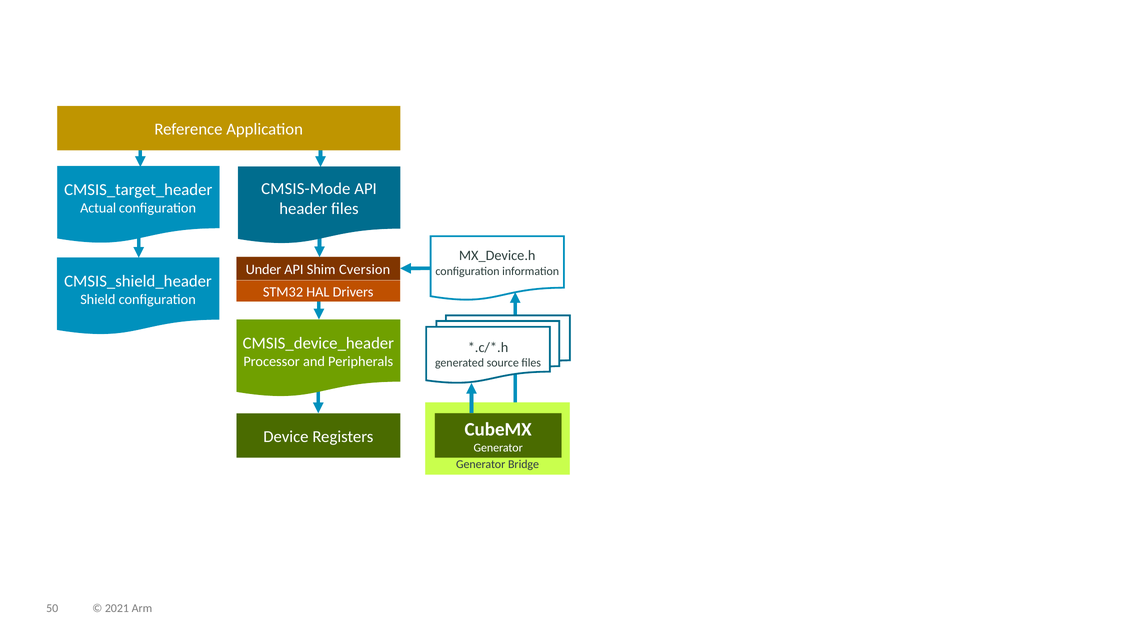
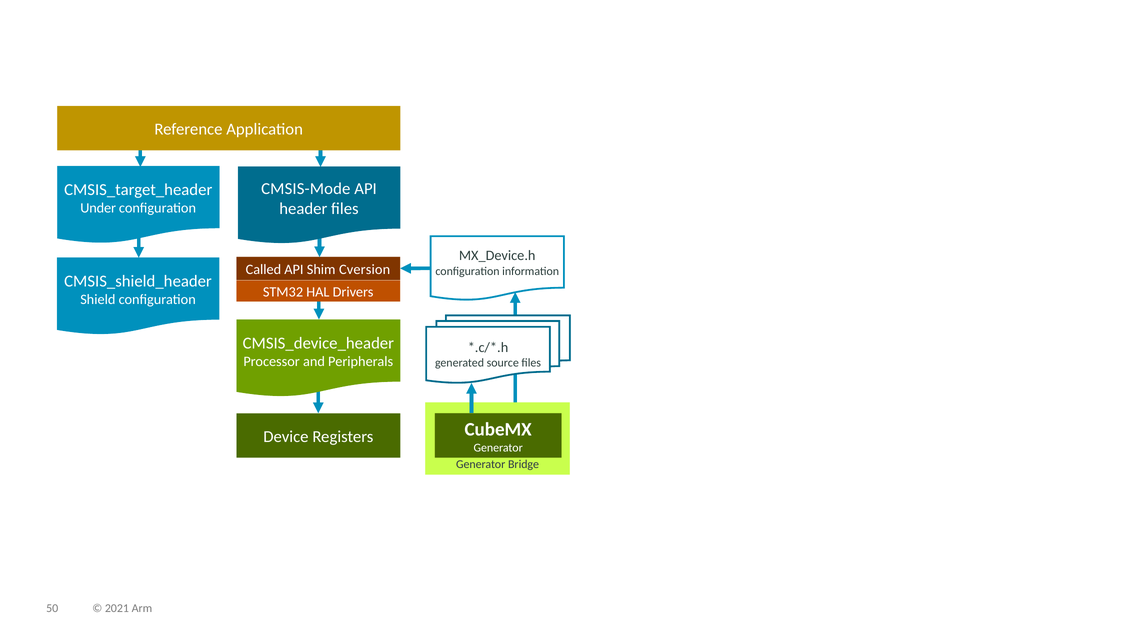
Actual: Actual -> Under (98, 208)
Under: Under -> Called (263, 269)
